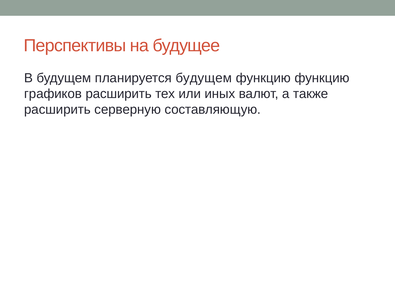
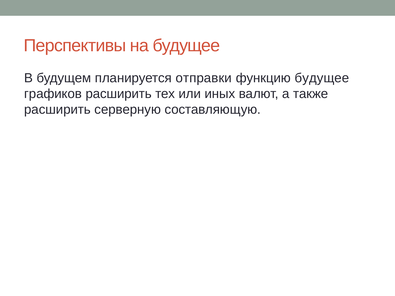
планируется будущем: будущем -> отправки (204, 78)
функцию функцию: функцию -> будущее (322, 78)
